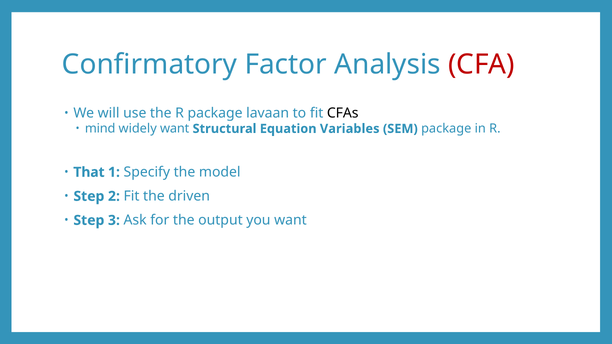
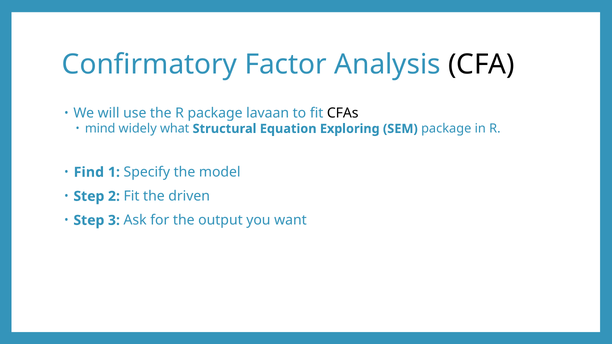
CFA colour: red -> black (481, 64)
widely want: want -> what (175, 129)
Variables: Variables -> Exploring (350, 129)
That: That -> Find (89, 172)
